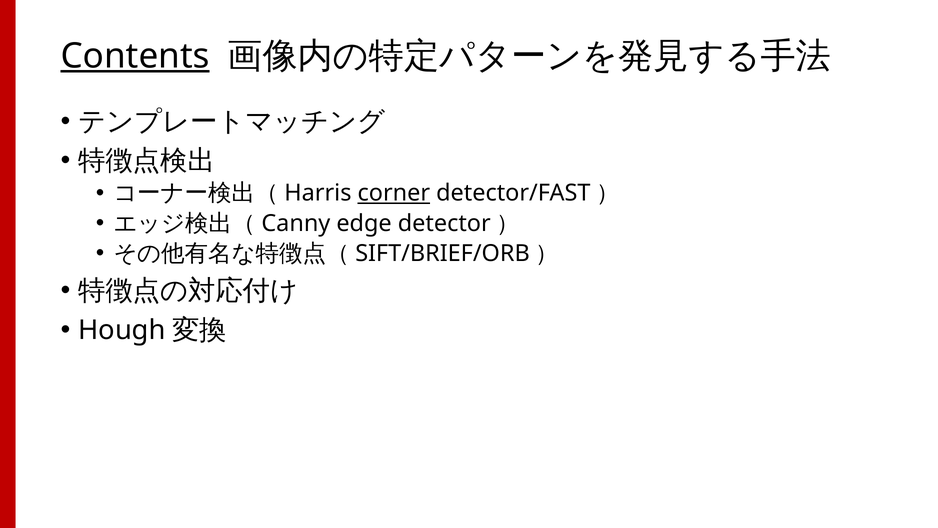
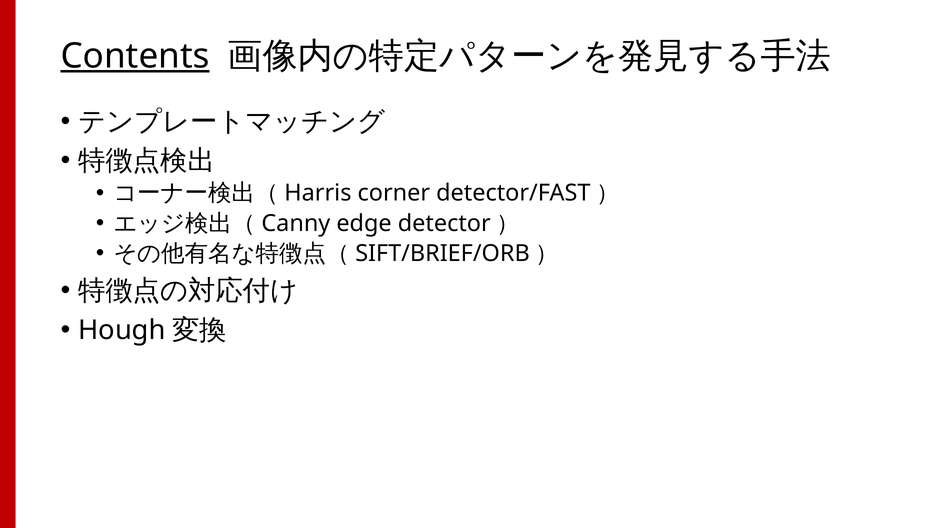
corner underline: present -> none (394, 193)
